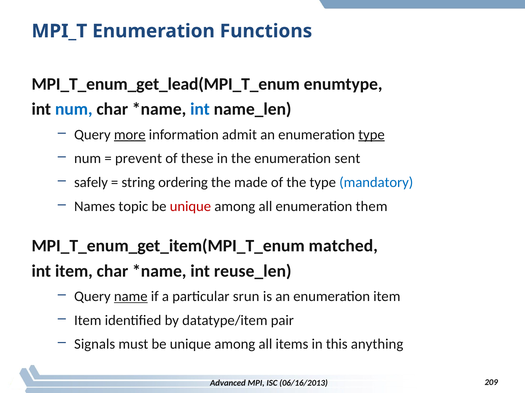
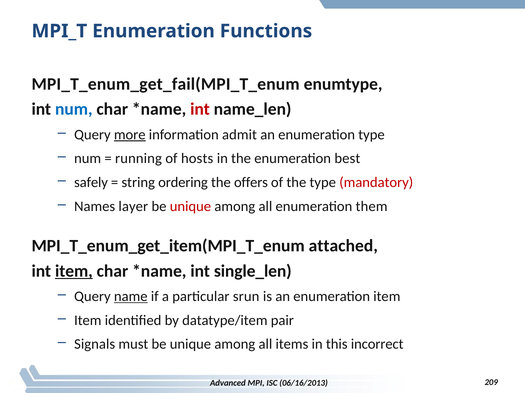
MPI_T_enum_get_lead(MPI_T_enum: MPI_T_enum_get_lead(MPI_T_enum -> MPI_T_enum_get_fail(MPI_T_enum (166, 84)
int colour: blue -> red (200, 109)
type underline: present -> none (371, 135)
prevent: prevent -> running (138, 159)
these: these -> hosts (197, 159)
sent: sent -> best (347, 159)
made: made -> offers (251, 183)
mandatory colour: blue -> red (376, 183)
topic: topic -> layer (133, 207)
matched: matched -> attached (343, 246)
item underline: none -> present (74, 271)
reuse_len: reuse_len -> single_len (253, 271)
anything: anything -> incorrect (377, 345)
